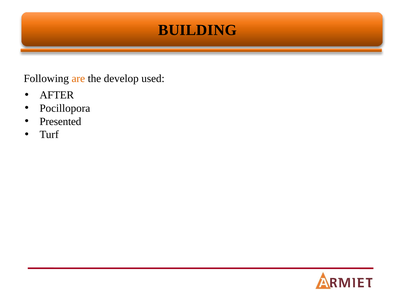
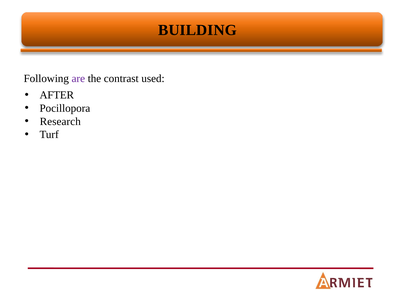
are colour: orange -> purple (78, 78)
develop: develop -> contrast (121, 78)
Presented: Presented -> Research (60, 121)
